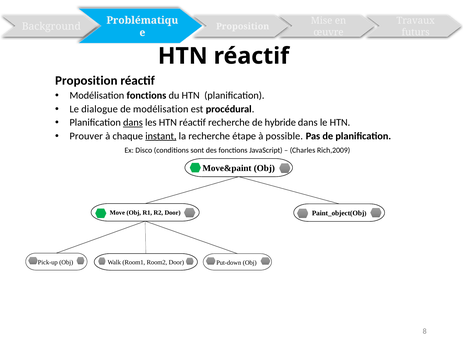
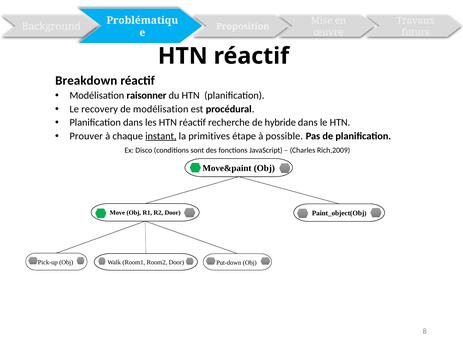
Proposition: Proposition -> Breakdown (86, 81)
Modélisation fonctions: fonctions -> raisonner (146, 96)
dialogue: dialogue -> recovery (100, 109)
dans underline: present -> none (133, 123)
la recherche: recherche -> primitives (209, 136)
